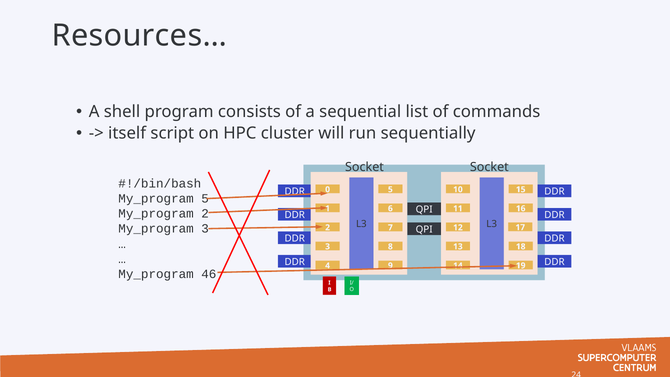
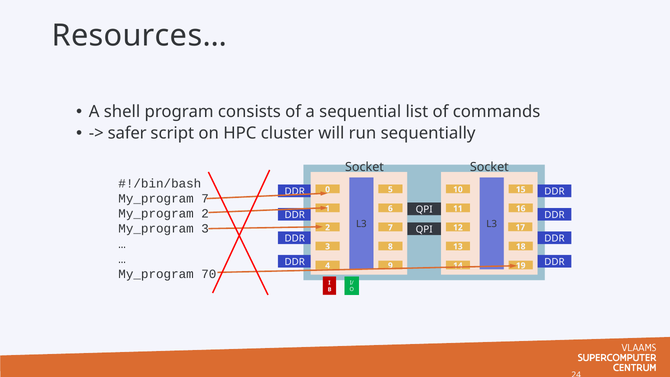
itself: itself -> safer (127, 133)
My_program 5: 5 -> 7 (205, 199)
46: 46 -> 70 (209, 274)
